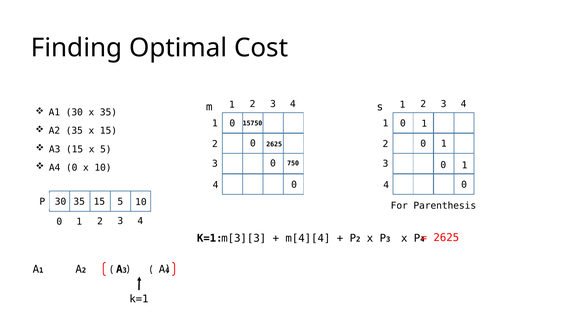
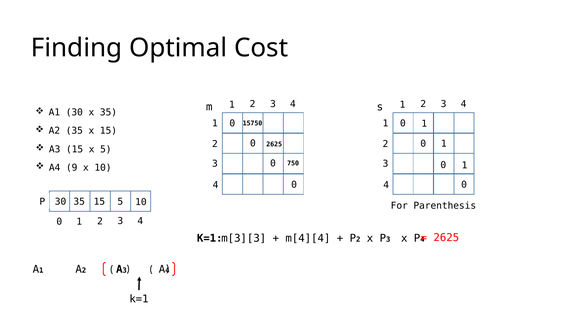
A4 0: 0 -> 9 (72, 168)
